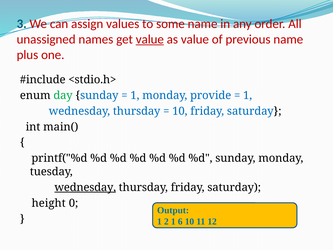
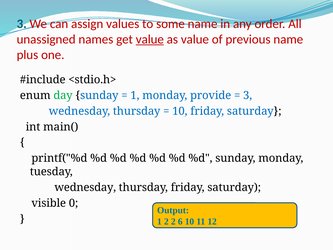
1: 1 -> 3 (248, 95)
wednesday underline: present -> none (85, 187)
height: height -> visible (49, 203)
2 1: 1 -> 2 (173, 221)
